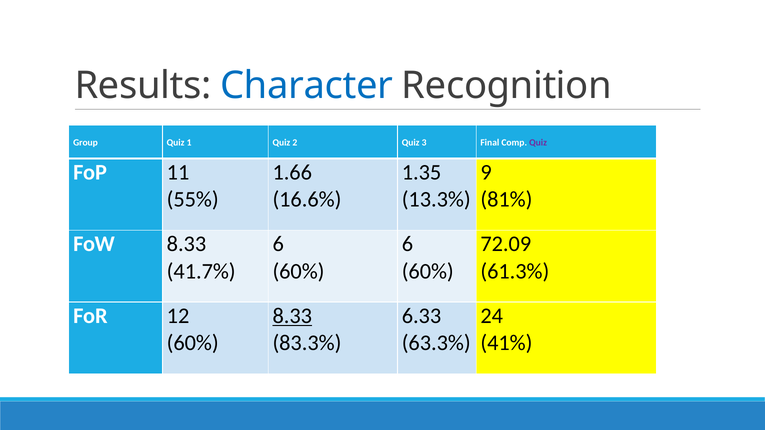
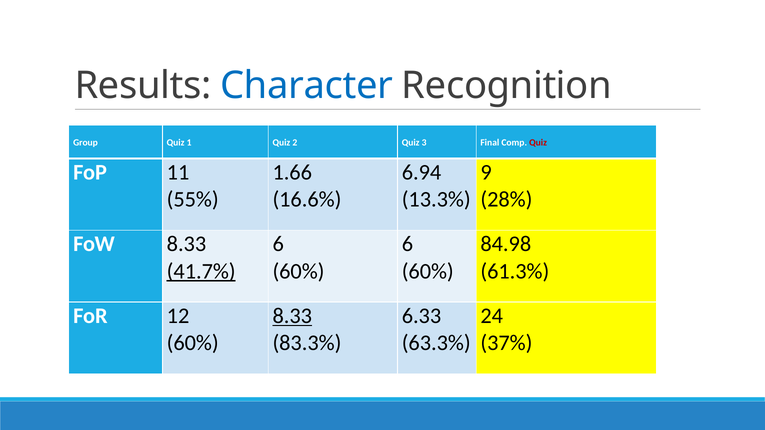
Quiz colour: purple -> red (538, 143)
1.35: 1.35 -> 6.94 (422, 172)
81%: 81% -> 28% (506, 200)
72.09: 72.09 -> 84.98 (506, 244)
41.7% underline: none -> present (201, 271)
41%: 41% -> 37% (506, 343)
